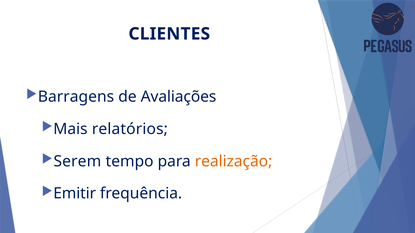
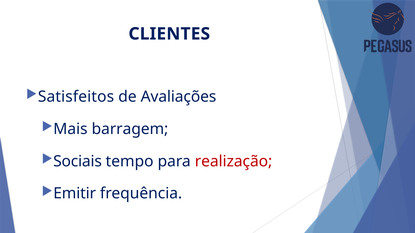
Barragens: Barragens -> Satisfeitos (76, 97)
relatórios: relatórios -> barragem (130, 129)
Serem: Serem -> Sociais (78, 162)
realização colour: orange -> red (234, 162)
